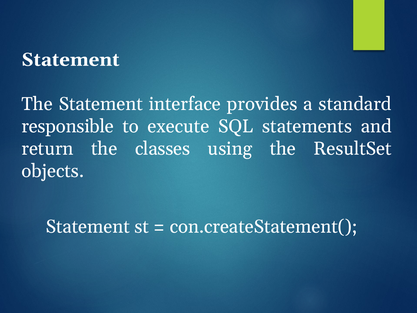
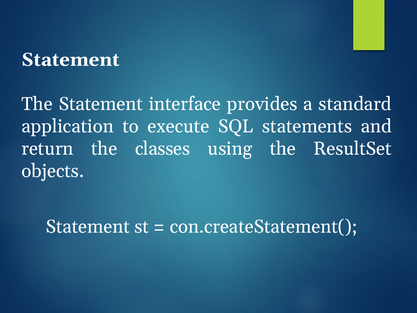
responsible: responsible -> application (68, 126)
